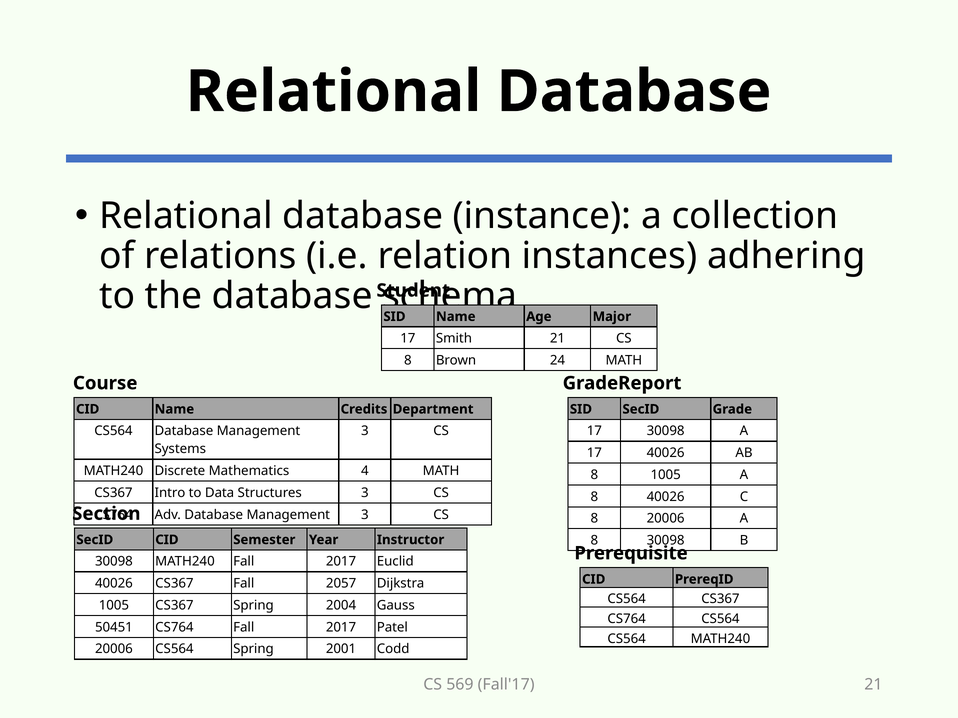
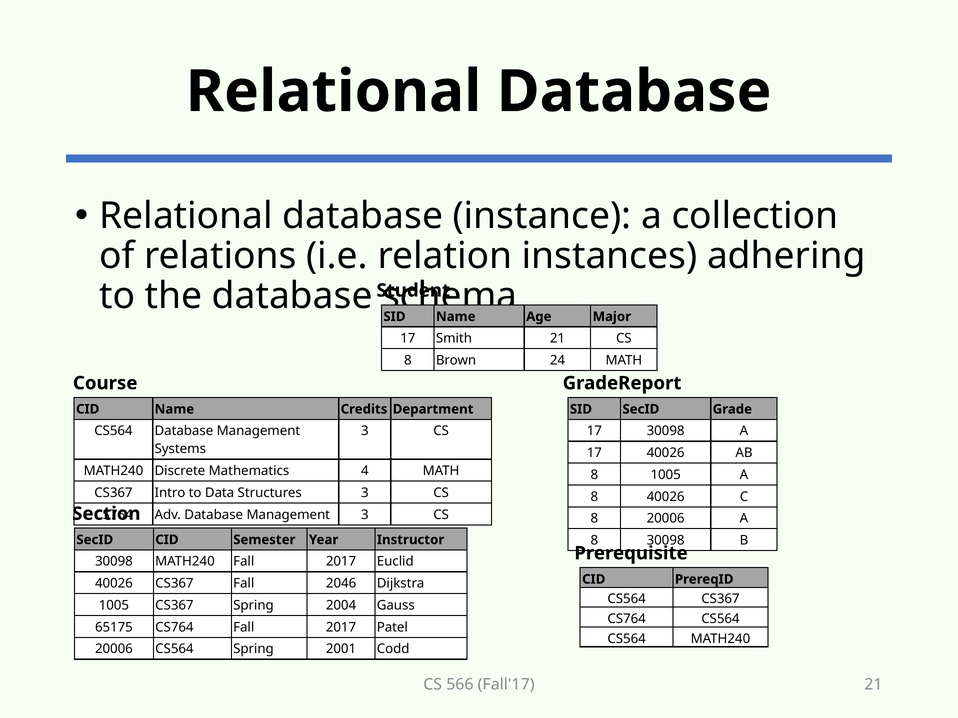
2057: 2057 -> 2046 (341, 584)
50451: 50451 -> 65175 (114, 628)
569: 569 -> 566 (460, 685)
